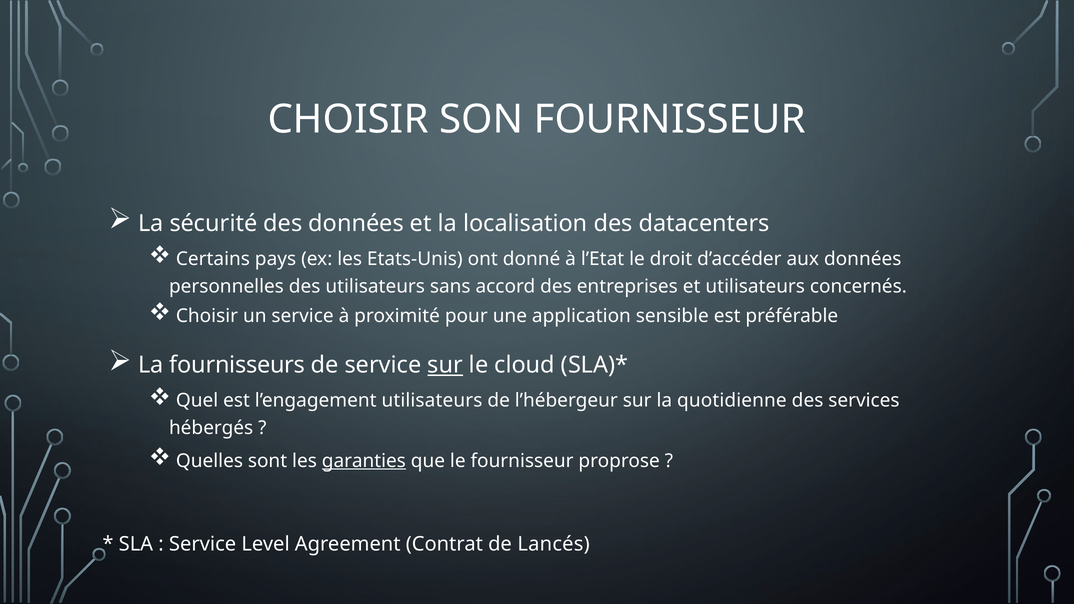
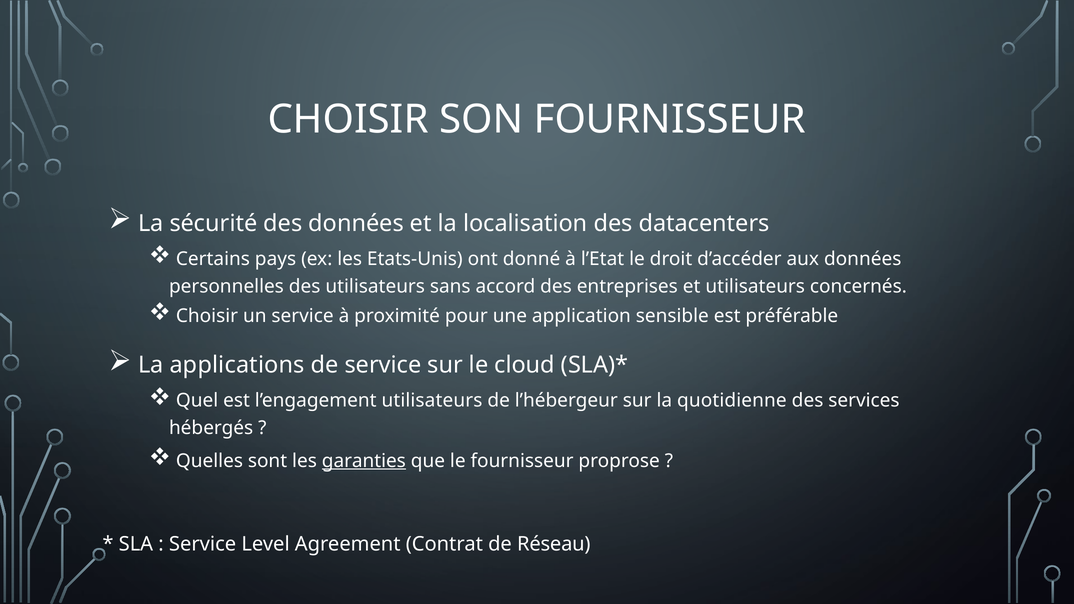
fournisseurs: fournisseurs -> applications (237, 365)
sur underline: present -> none (445, 365)
Lancés: Lancés -> Réseau (554, 544)
